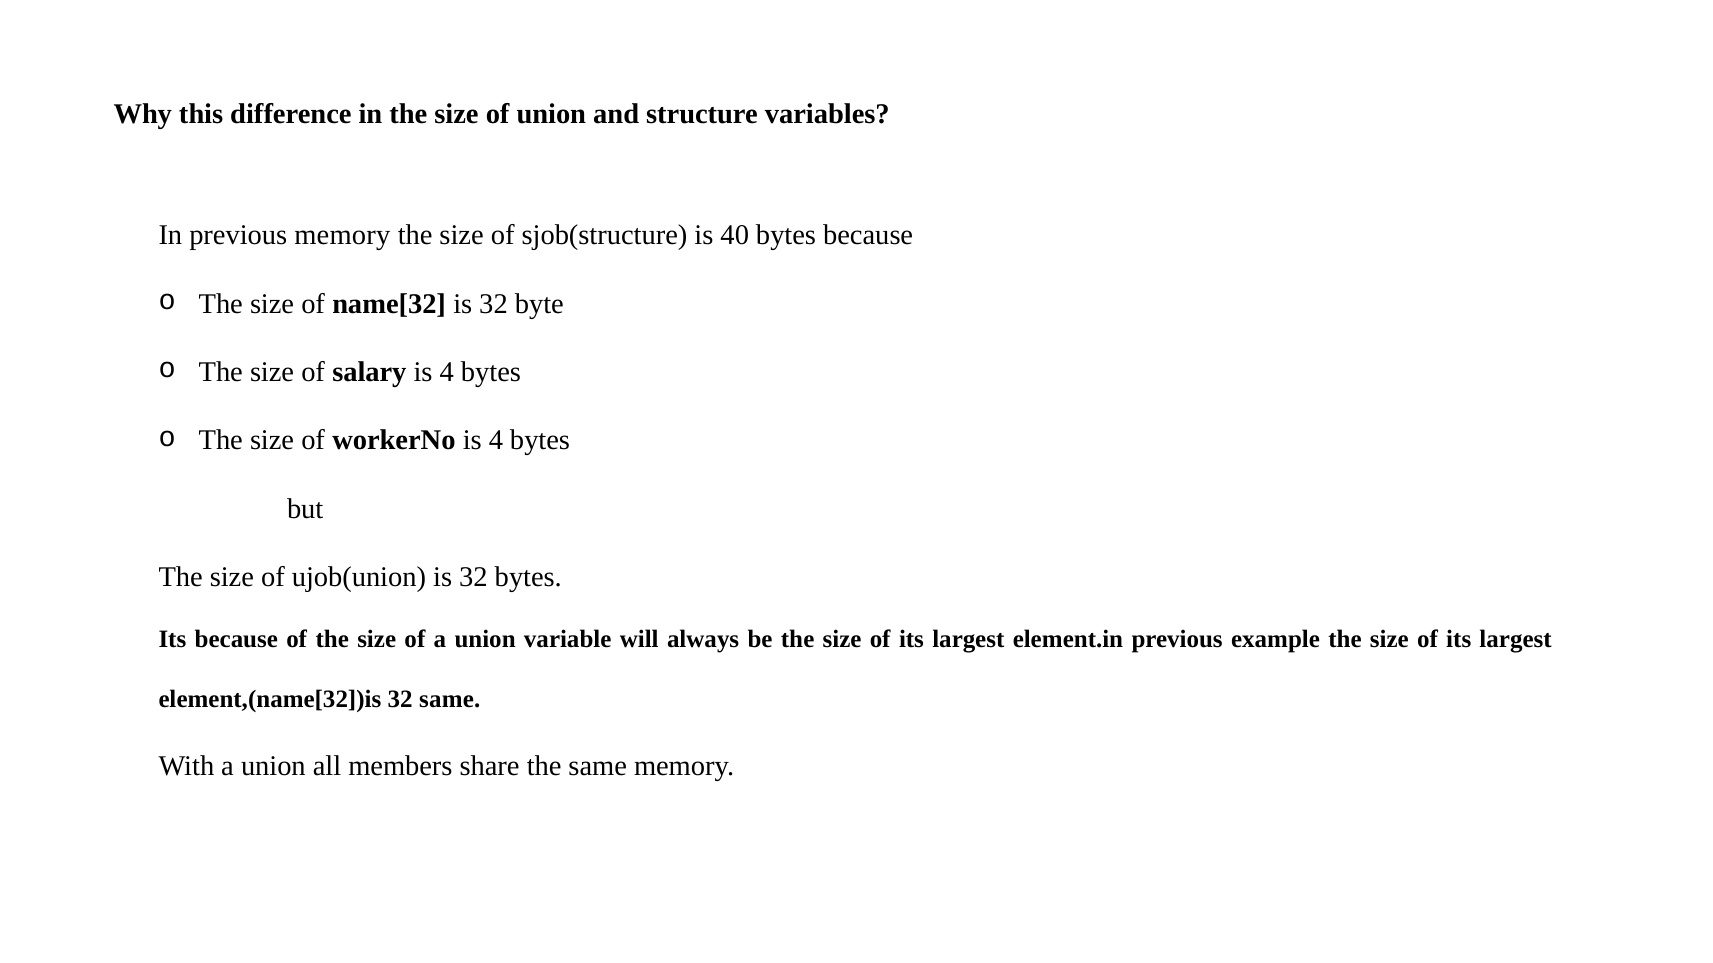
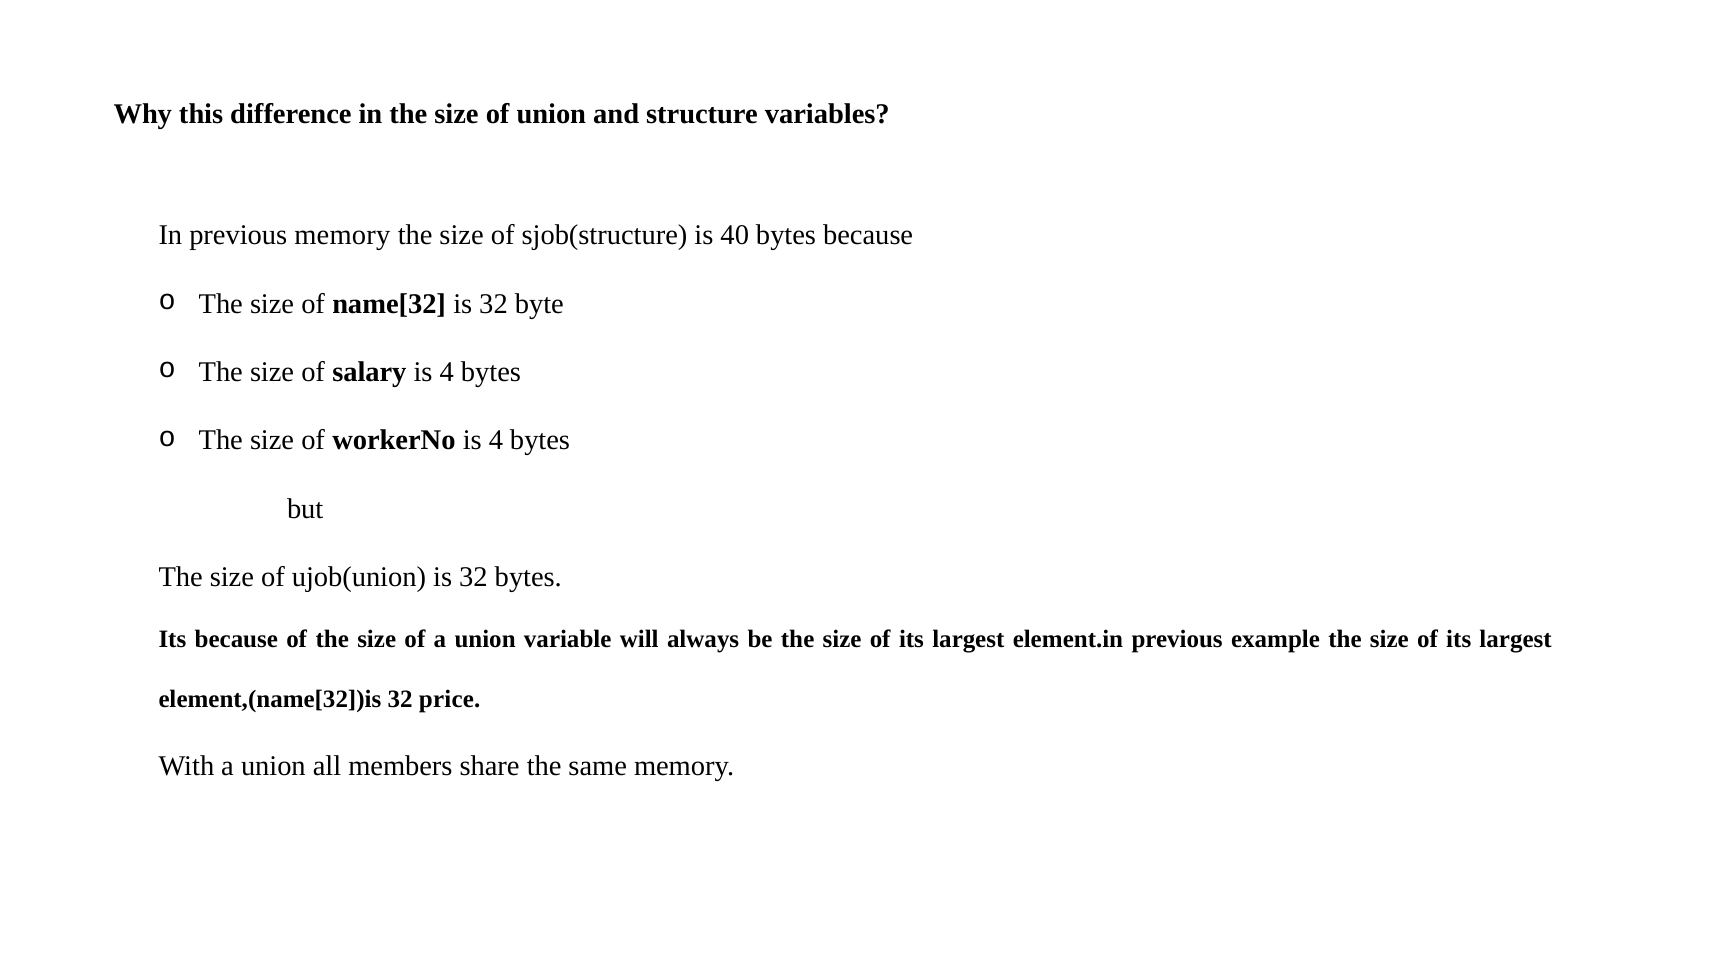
32 same: same -> price (450, 700)
